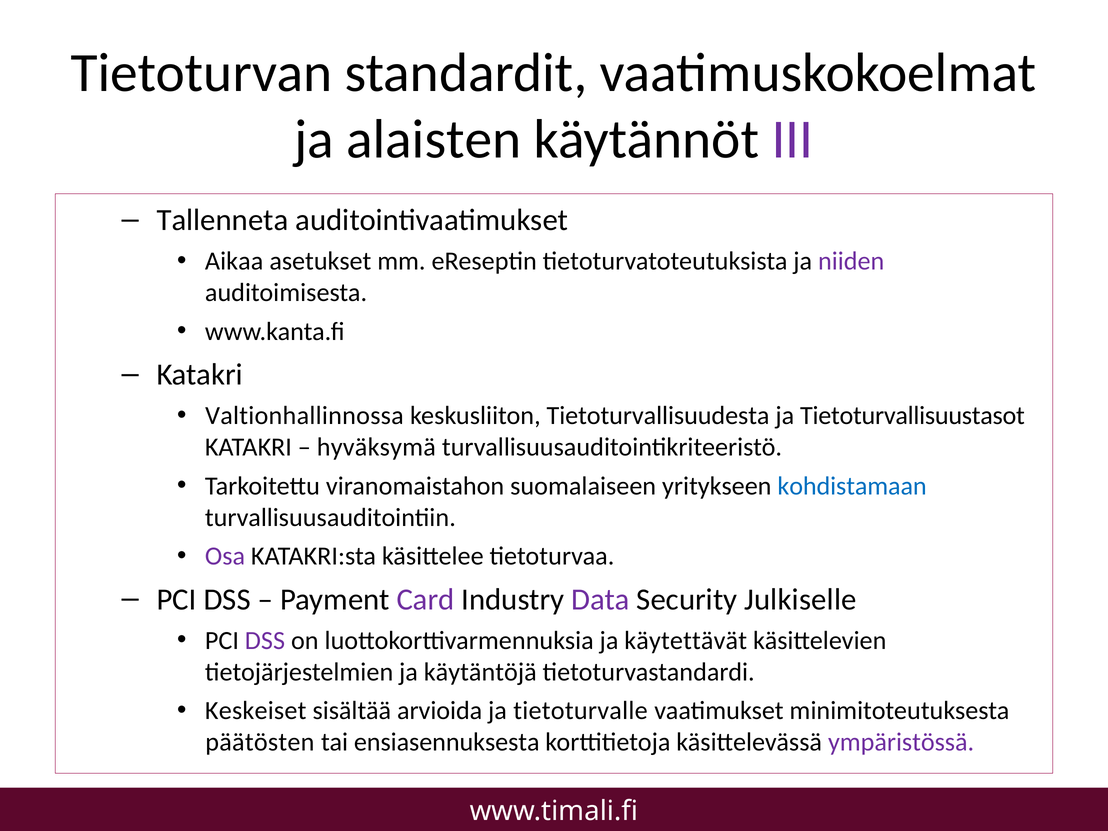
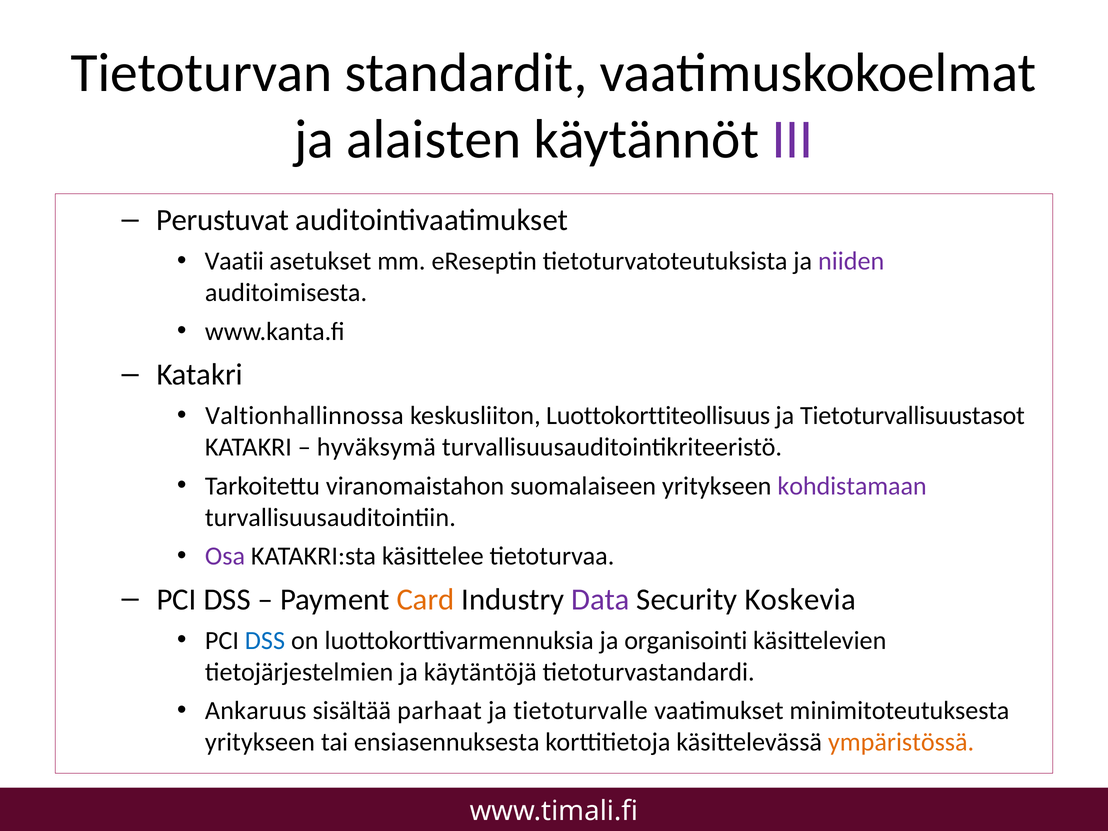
Tallenneta: Tallenneta -> Perustuvat (223, 220)
Aikaa: Aikaa -> Vaatii (234, 261)
Tietoturvallisuudesta: Tietoturvallisuudesta -> Luottokorttiteollisuus (658, 416)
kohdistamaan colour: blue -> purple (852, 486)
Card colour: purple -> orange (425, 599)
Julkiselle: Julkiselle -> Koskevia (800, 599)
DSS colour: purple -> blue (265, 641)
käytettävät: käytettävät -> organisointi (686, 641)
Keskeiset: Keskeiset -> Ankaruus (256, 711)
arvioida: arvioida -> parhaat (440, 711)
päätösten: päätösten -> yritykseen (260, 742)
ympäristössä colour: purple -> orange (901, 742)
